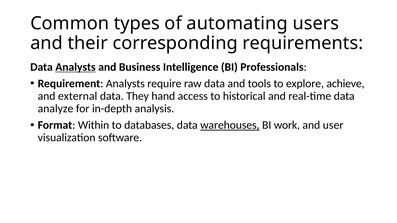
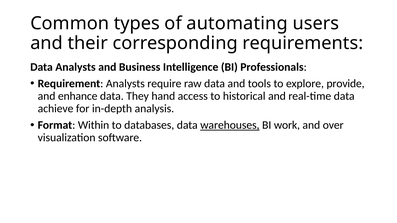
Analysts underline: present -> none (75, 67)
achieve: achieve -> provide (346, 84)
external: external -> enhance (78, 96)
analyze: analyze -> achieve (56, 109)
user: user -> over (333, 125)
